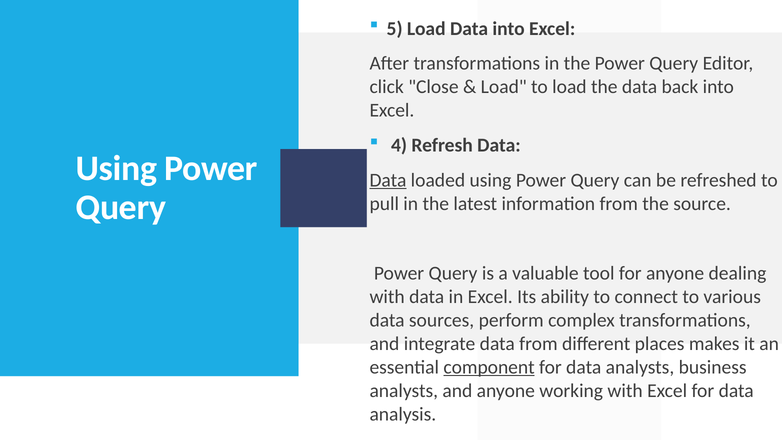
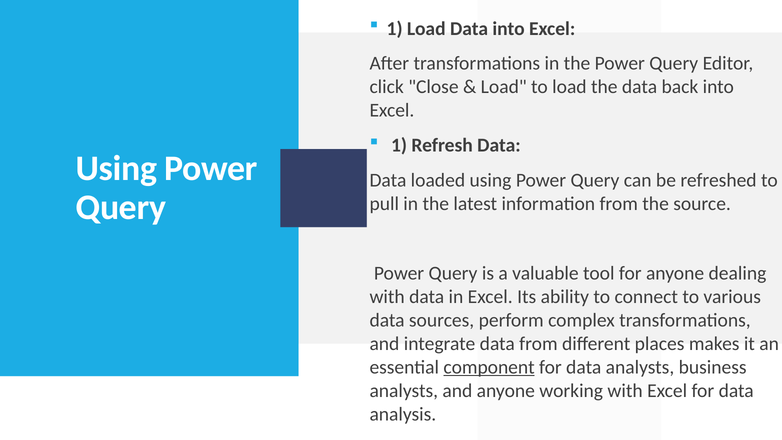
5: 5 -> 1 (395, 29)
4: 4 -> 1 (399, 145)
Data underline: present -> none (388, 180)
